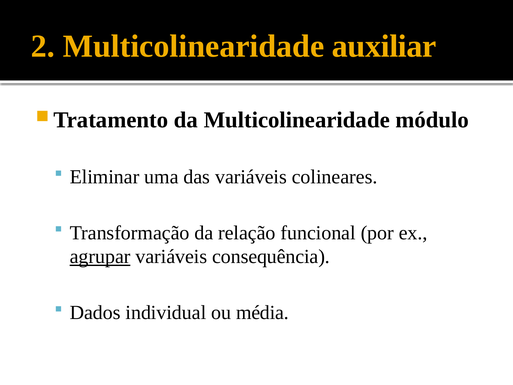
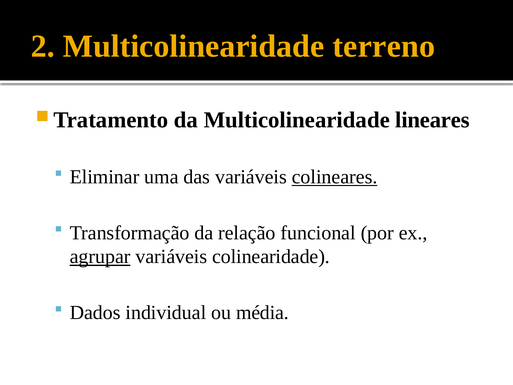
auxiliar: auxiliar -> terreno (384, 46)
módulo: módulo -> lineares (432, 120)
colineares underline: none -> present (335, 177)
consequência: consequência -> colinearidade (271, 256)
